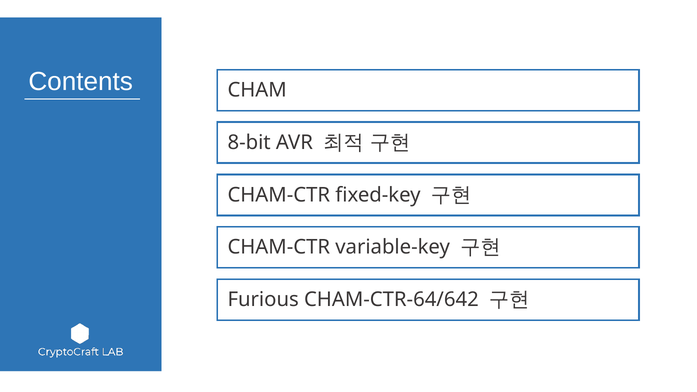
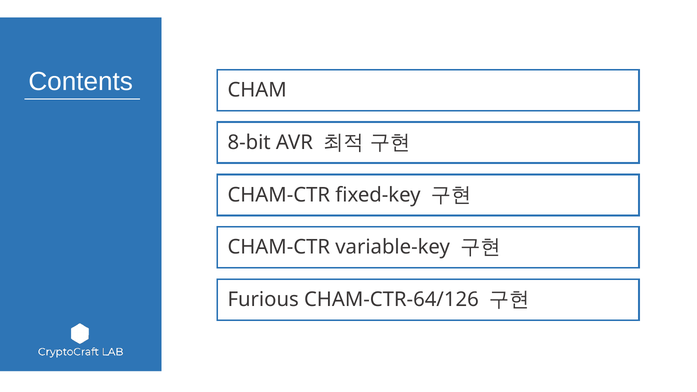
CHAM-CTR-64/642: CHAM-CTR-64/642 -> CHAM-CTR-64/126 (391, 300)
